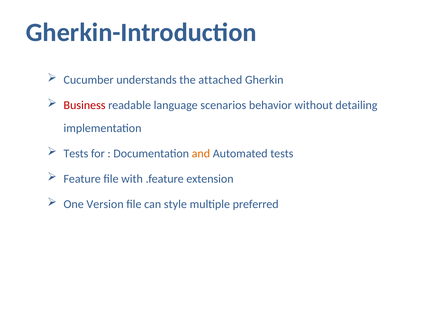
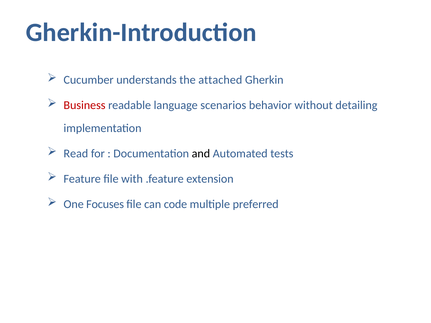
Tests: Tests -> Read (76, 154)
and colour: orange -> black (201, 154)
Version: Version -> Focuses (105, 204)
style: style -> code (175, 204)
